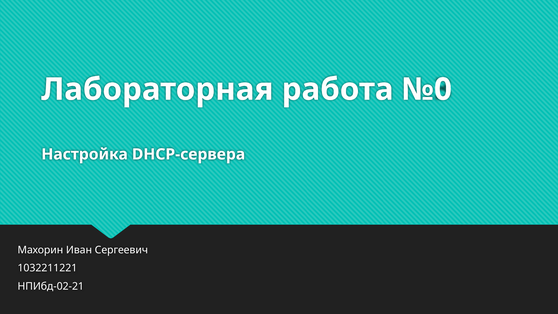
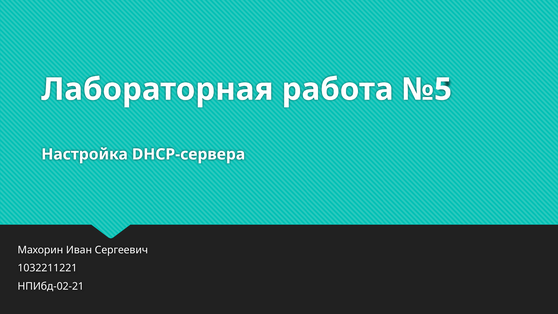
№0: №0 -> №5 (427, 89)
